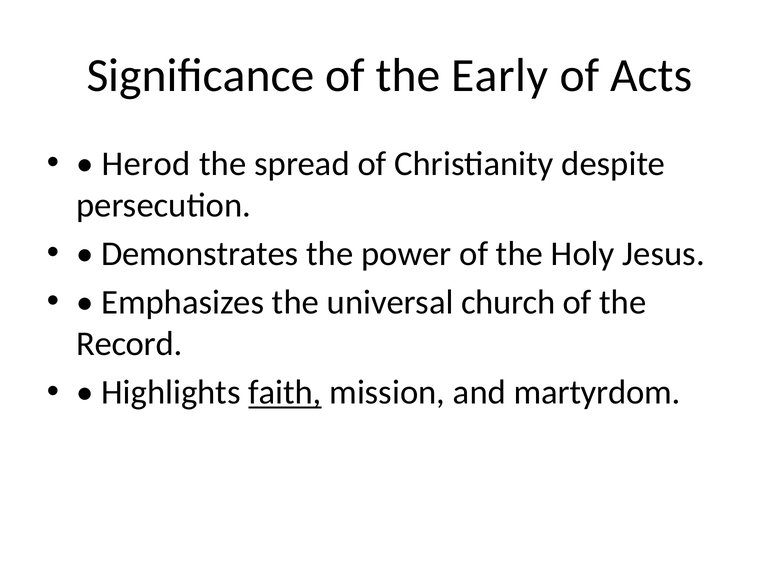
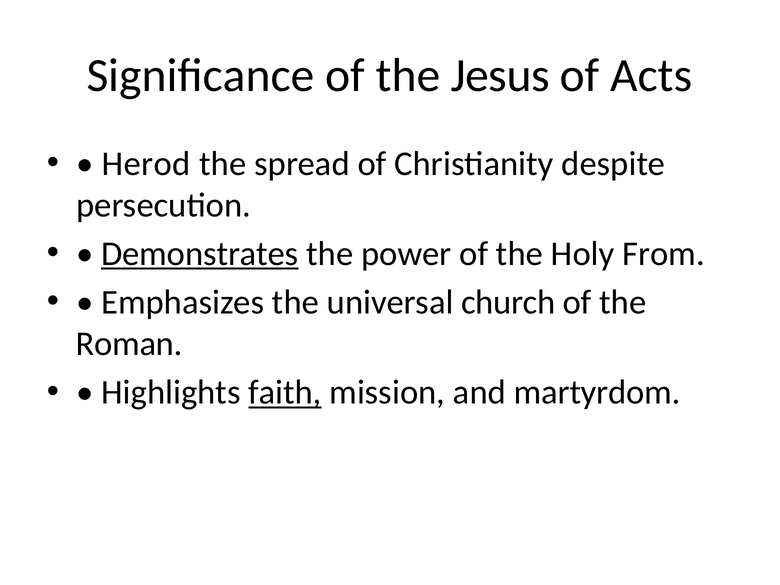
Early: Early -> Jesus (500, 76)
Demonstrates underline: none -> present (200, 254)
Jesus: Jesus -> From (664, 254)
Record: Record -> Roman (129, 344)
